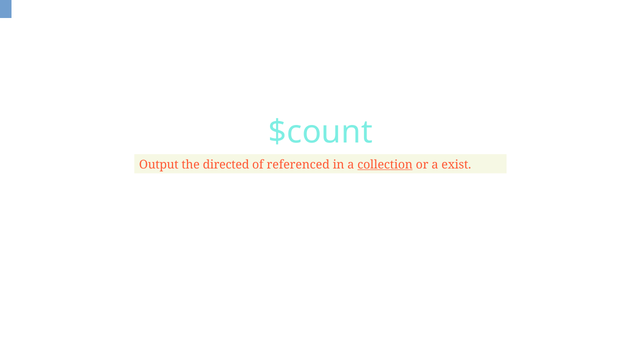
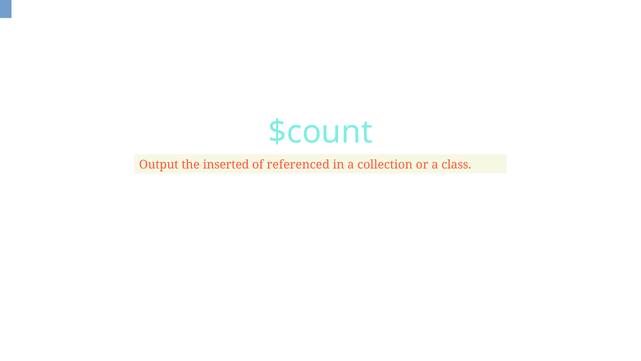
directed: directed -> inserted (226, 164)
collection underline: present -> none (385, 164)
exist: exist -> class (456, 164)
